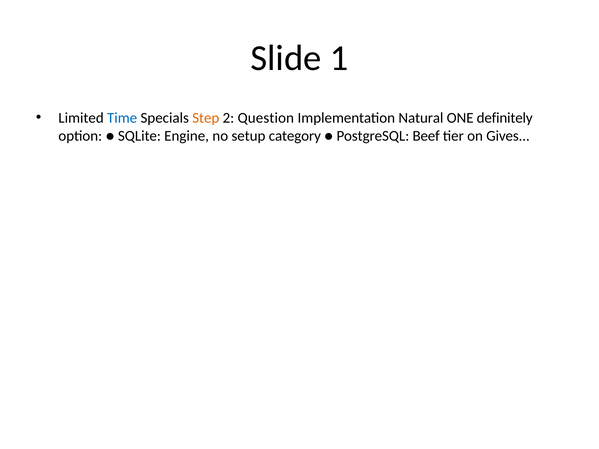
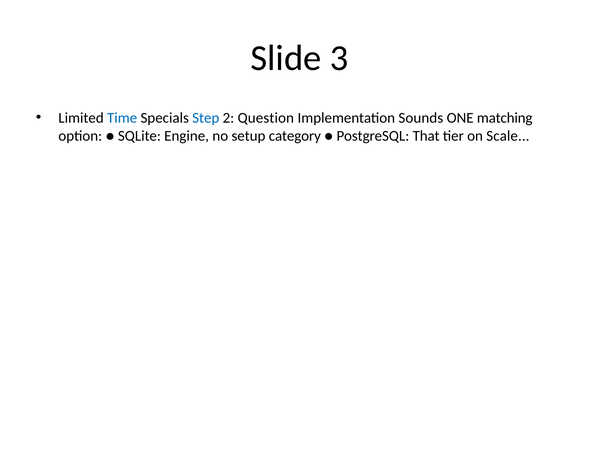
1: 1 -> 3 (339, 58)
Step colour: orange -> blue (206, 118)
Natural: Natural -> Sounds (421, 118)
definitely: definitely -> matching (505, 118)
Beef: Beef -> That (426, 136)
Gives: Gives -> Scale (508, 136)
